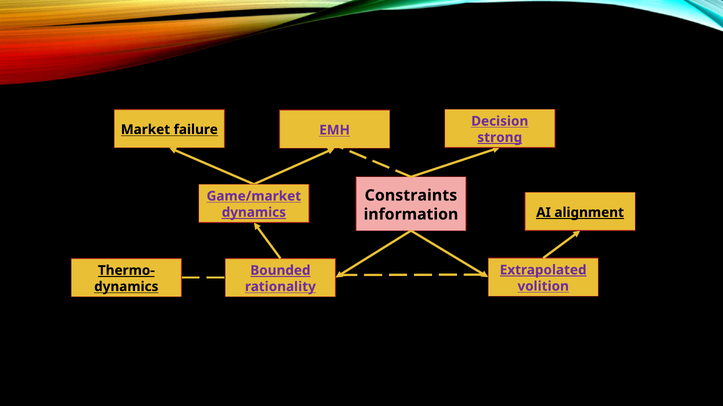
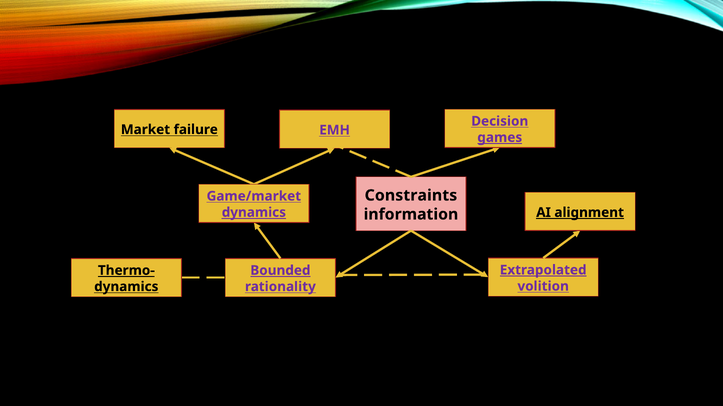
strong: strong -> games (500, 138)
